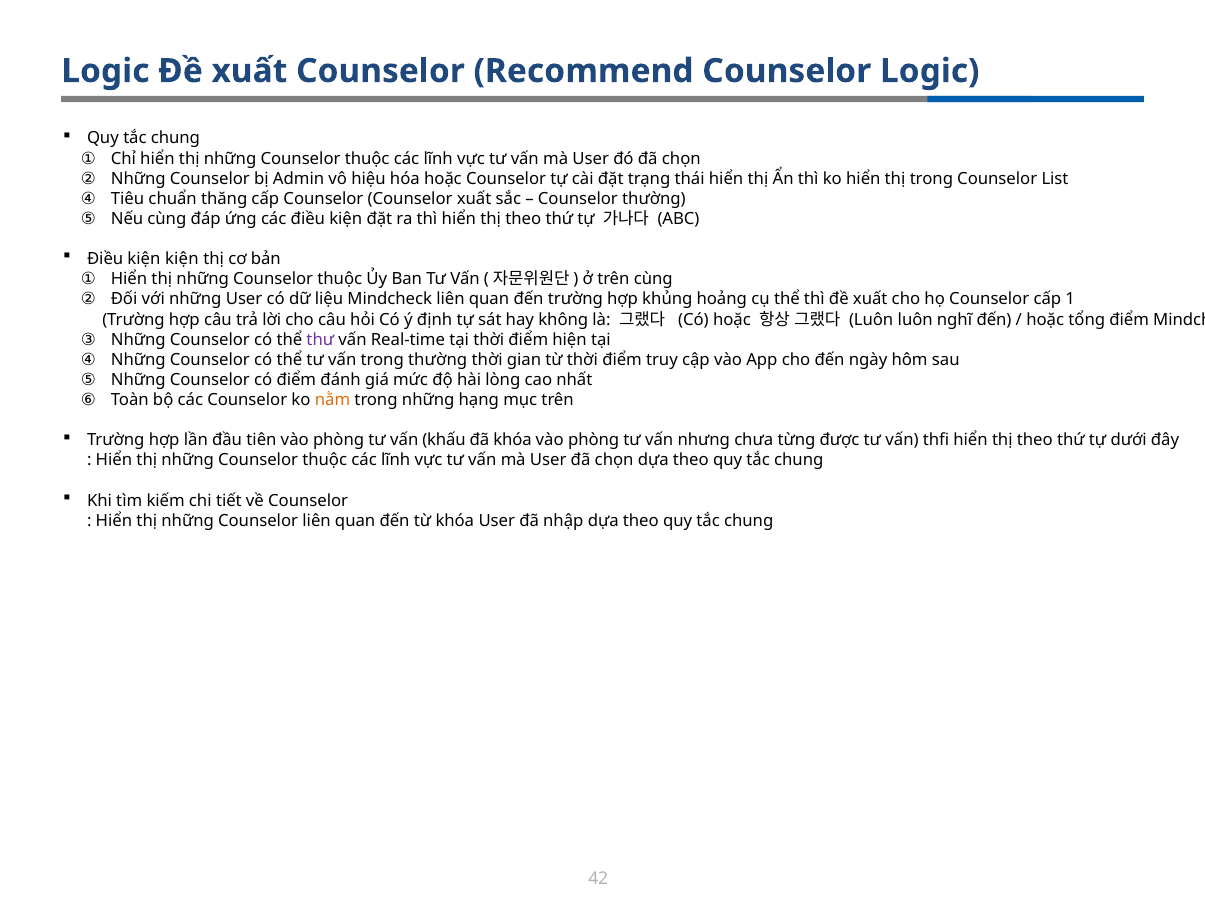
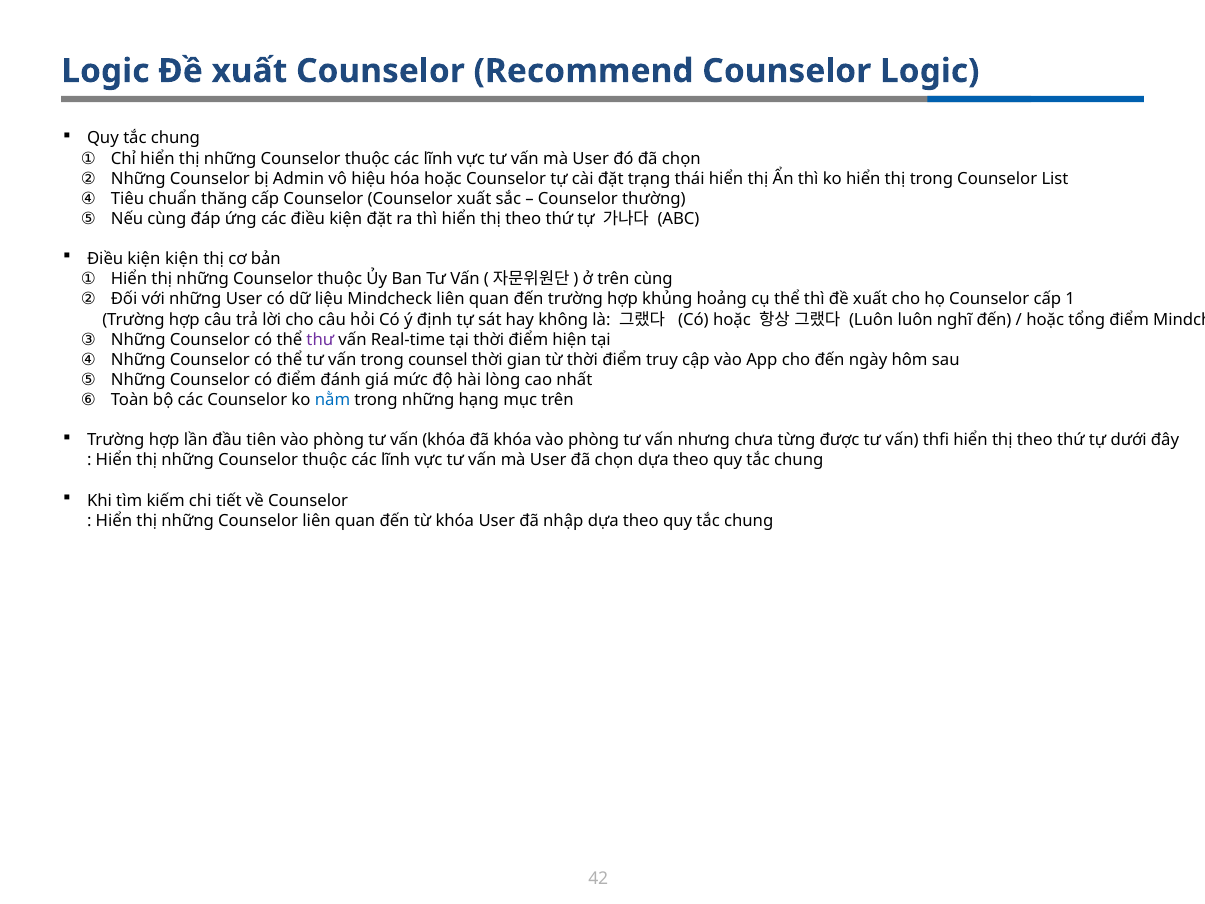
trong thường: thường -> counsel (438, 360)
nằm colour: orange -> blue (333, 400)
vấn khấu: khấu -> khóa (444, 440)
